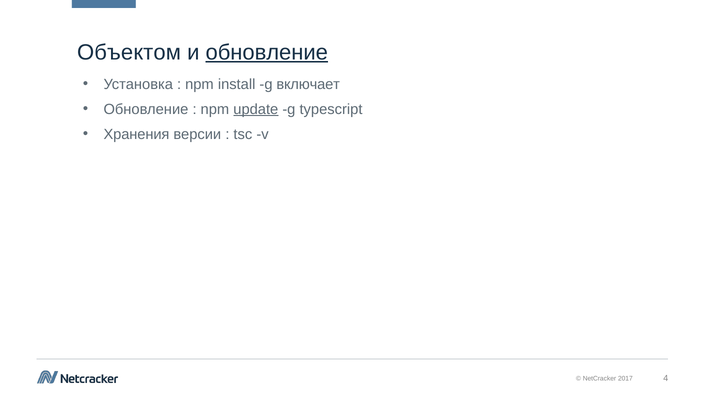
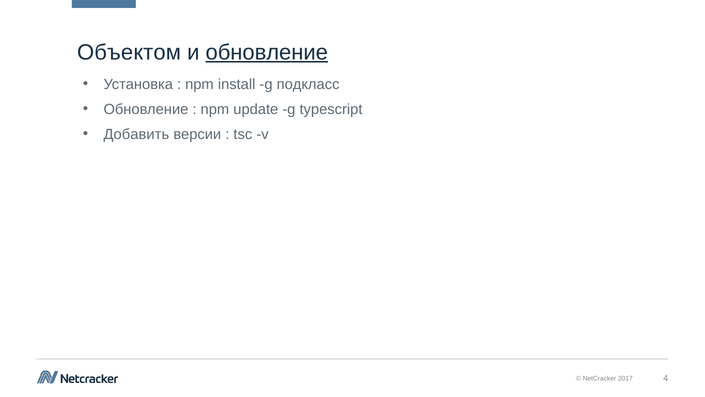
включает: включает -> подкласс (308, 84)
update underline: present -> none (256, 109)
Хранения: Хранения -> Добавить (136, 134)
